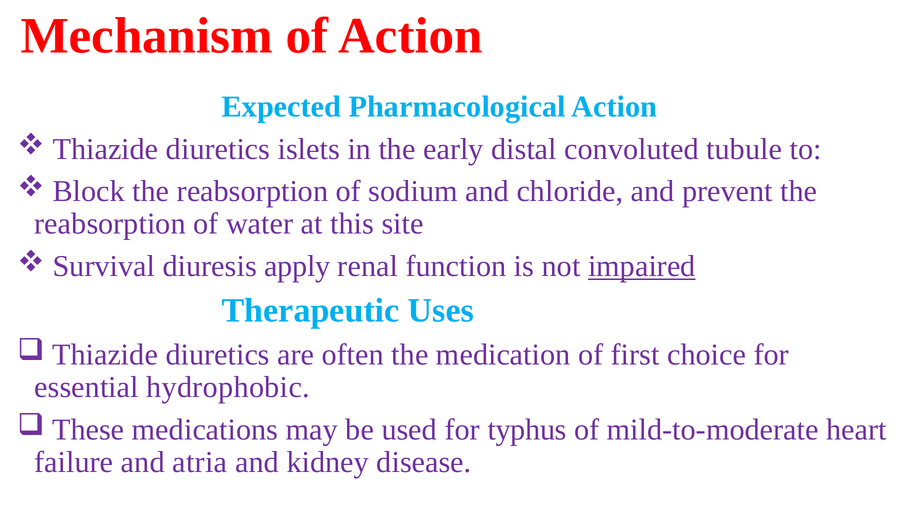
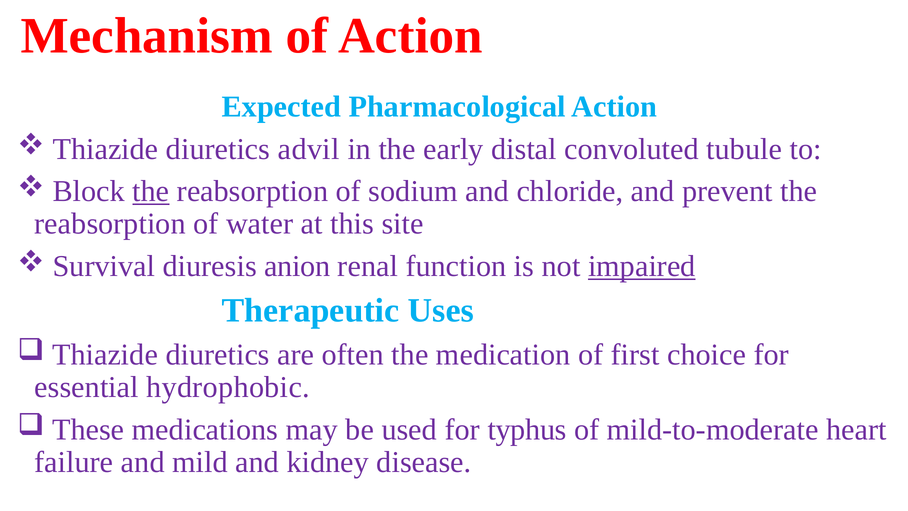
islets: islets -> advil (309, 149)
the underline: none -> present (151, 191)
apply: apply -> anion (297, 266)
atria: atria -> mild (200, 462)
